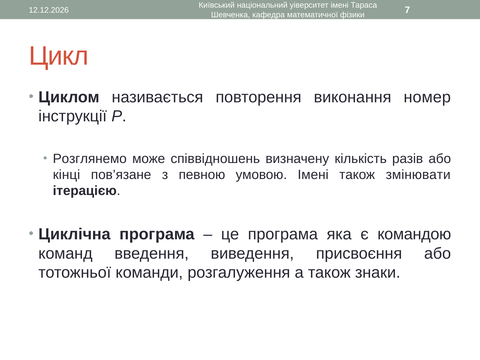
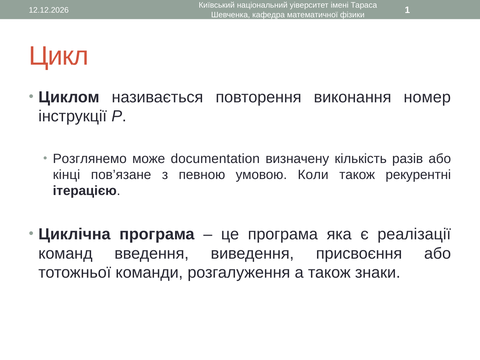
7: 7 -> 1 (407, 10)
співвідношень: співвідношень -> documentation (215, 159)
умовою Імені: Імені -> Коли (313, 175)
змінювати: змінювати -> рекурентні (418, 175)
командою: командою -> реалізації (414, 234)
